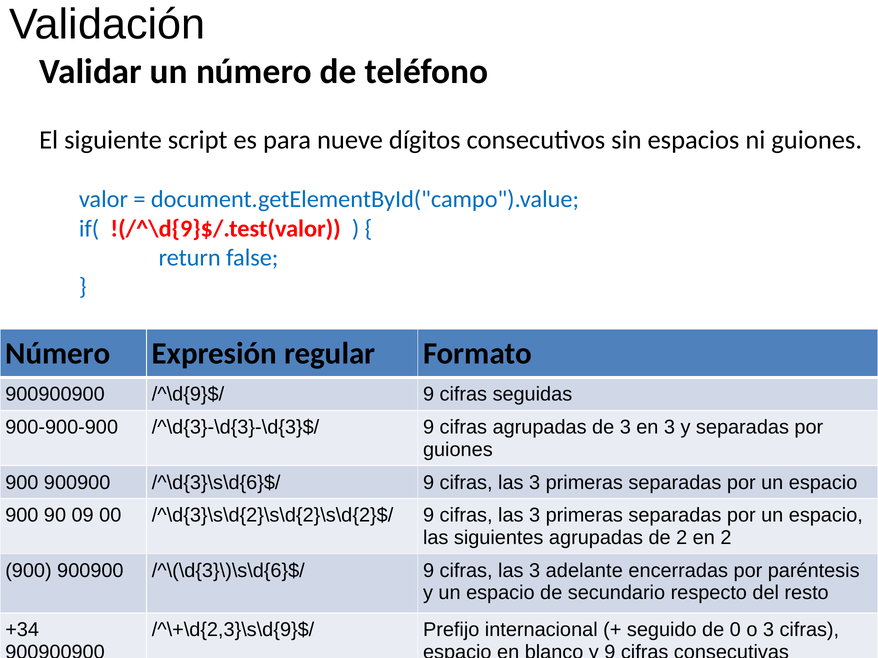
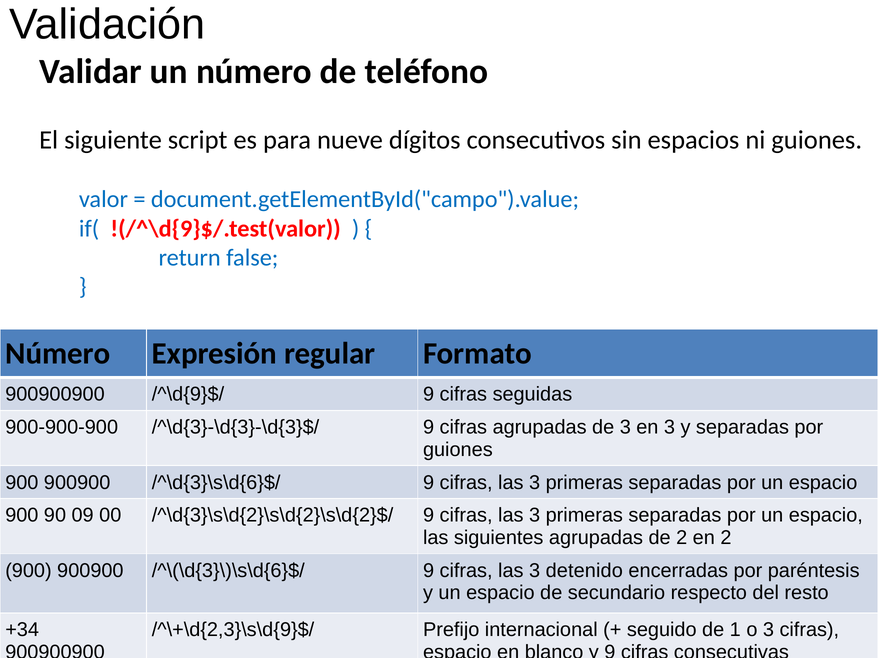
adelante: adelante -> detenido (584, 571)
0: 0 -> 1 (735, 630)
